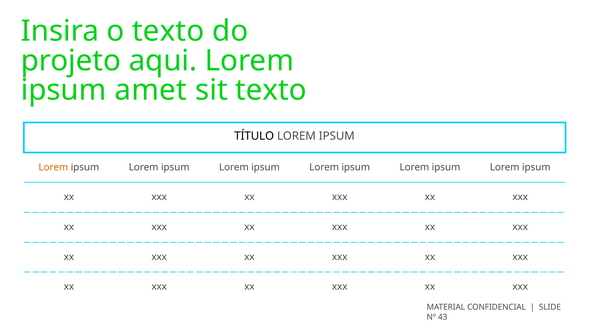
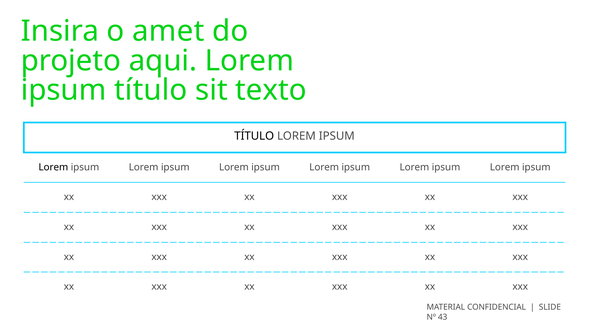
o texto: texto -> amet (168, 31)
ipsum amet: amet -> título (151, 90)
Lorem colour: orange -> black (53, 167)
